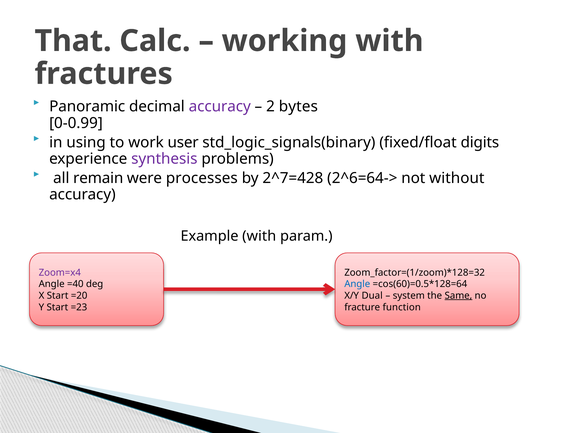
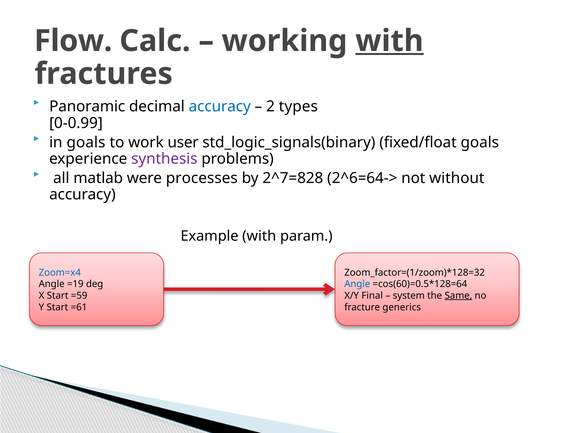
That: That -> Flow (73, 41)
with underline: none -> present (389, 41)
accuracy colour: purple -> blue (220, 107)
bytes: bytes -> types (298, 107)
in using: using -> goals (86, 142)
fixed/float digits: digits -> goals (480, 142)
remain: remain -> matlab (98, 178)
2^7=428: 2^7=428 -> 2^7=828 (293, 178)
Zoom=x4 colour: purple -> blue (60, 272)
=40: =40 -> =19 (75, 284)
=20: =20 -> =59 (79, 295)
Dual: Dual -> Final (372, 295)
=23: =23 -> =61 (79, 307)
function: function -> generics (402, 307)
